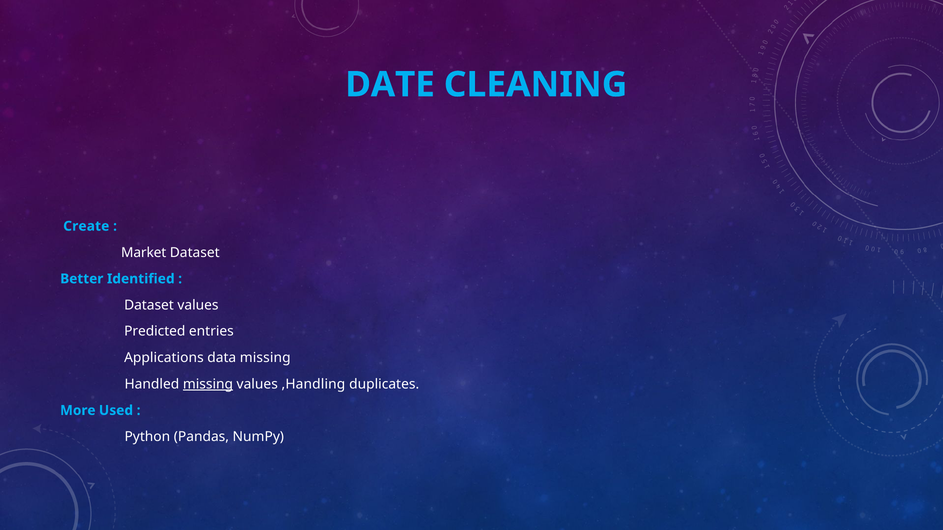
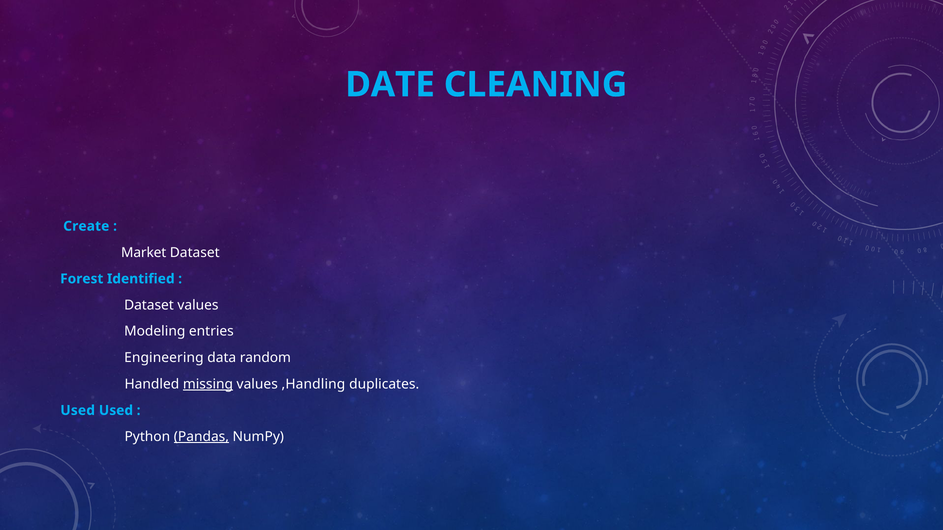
Better: Better -> Forest (82, 279)
Predicted: Predicted -> Modeling (155, 332)
Applications: Applications -> Engineering (164, 358)
data missing: missing -> random (265, 358)
More: More -> Used (78, 411)
Pandas underline: none -> present (201, 437)
